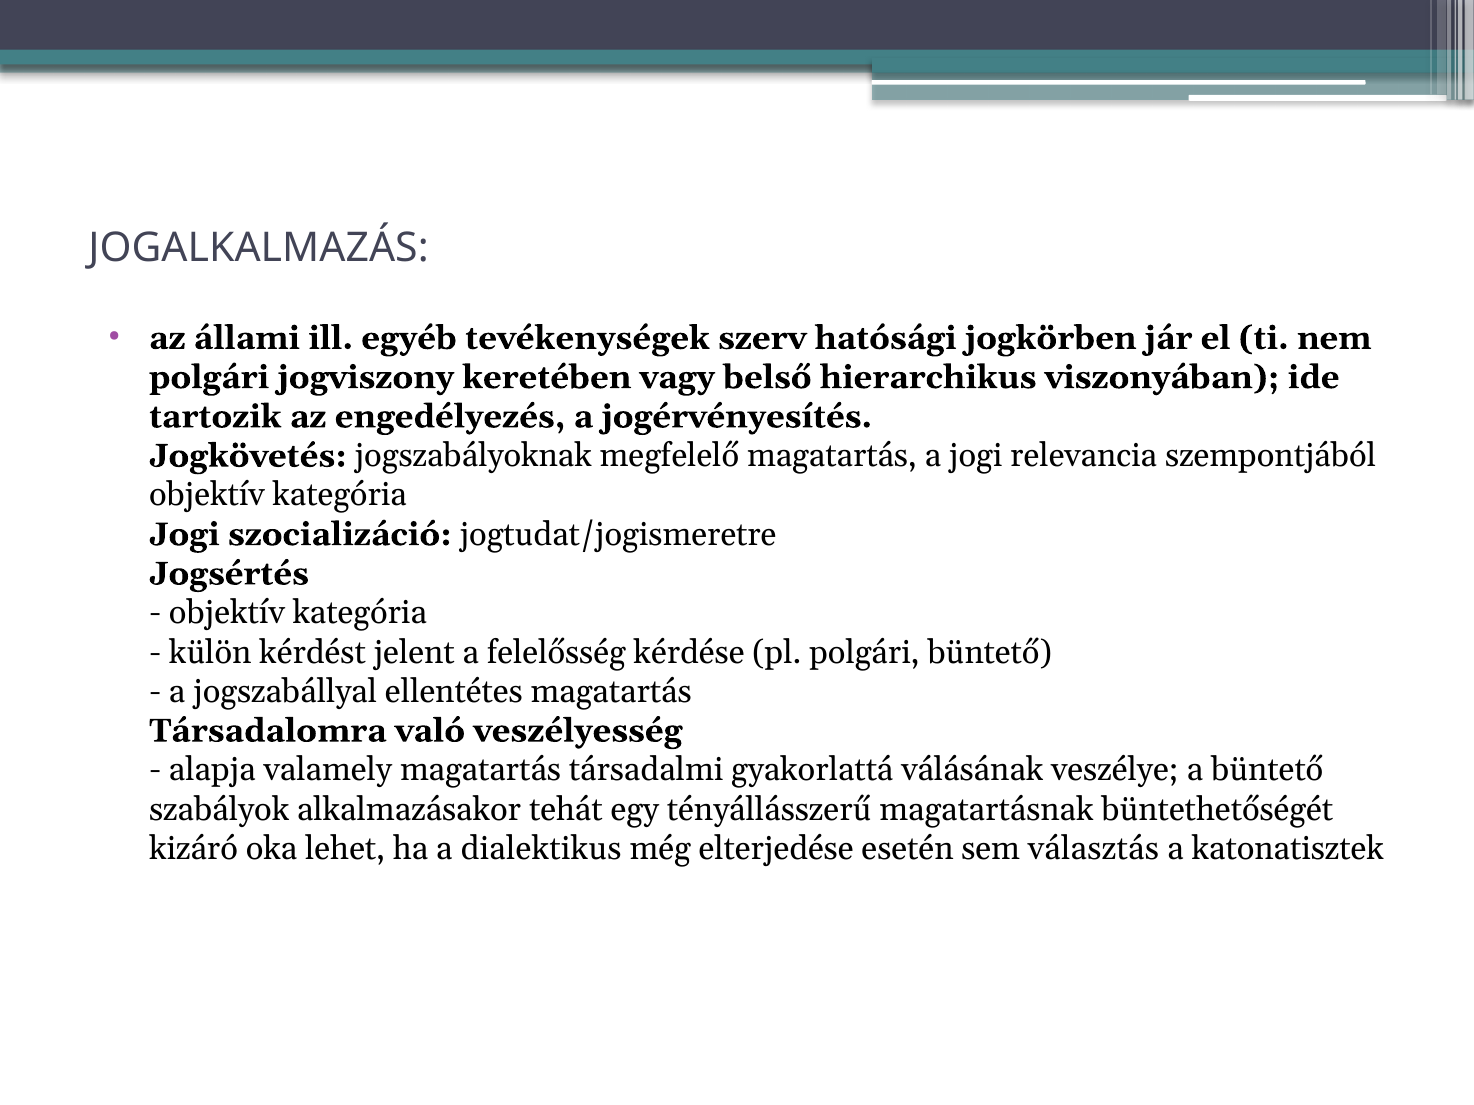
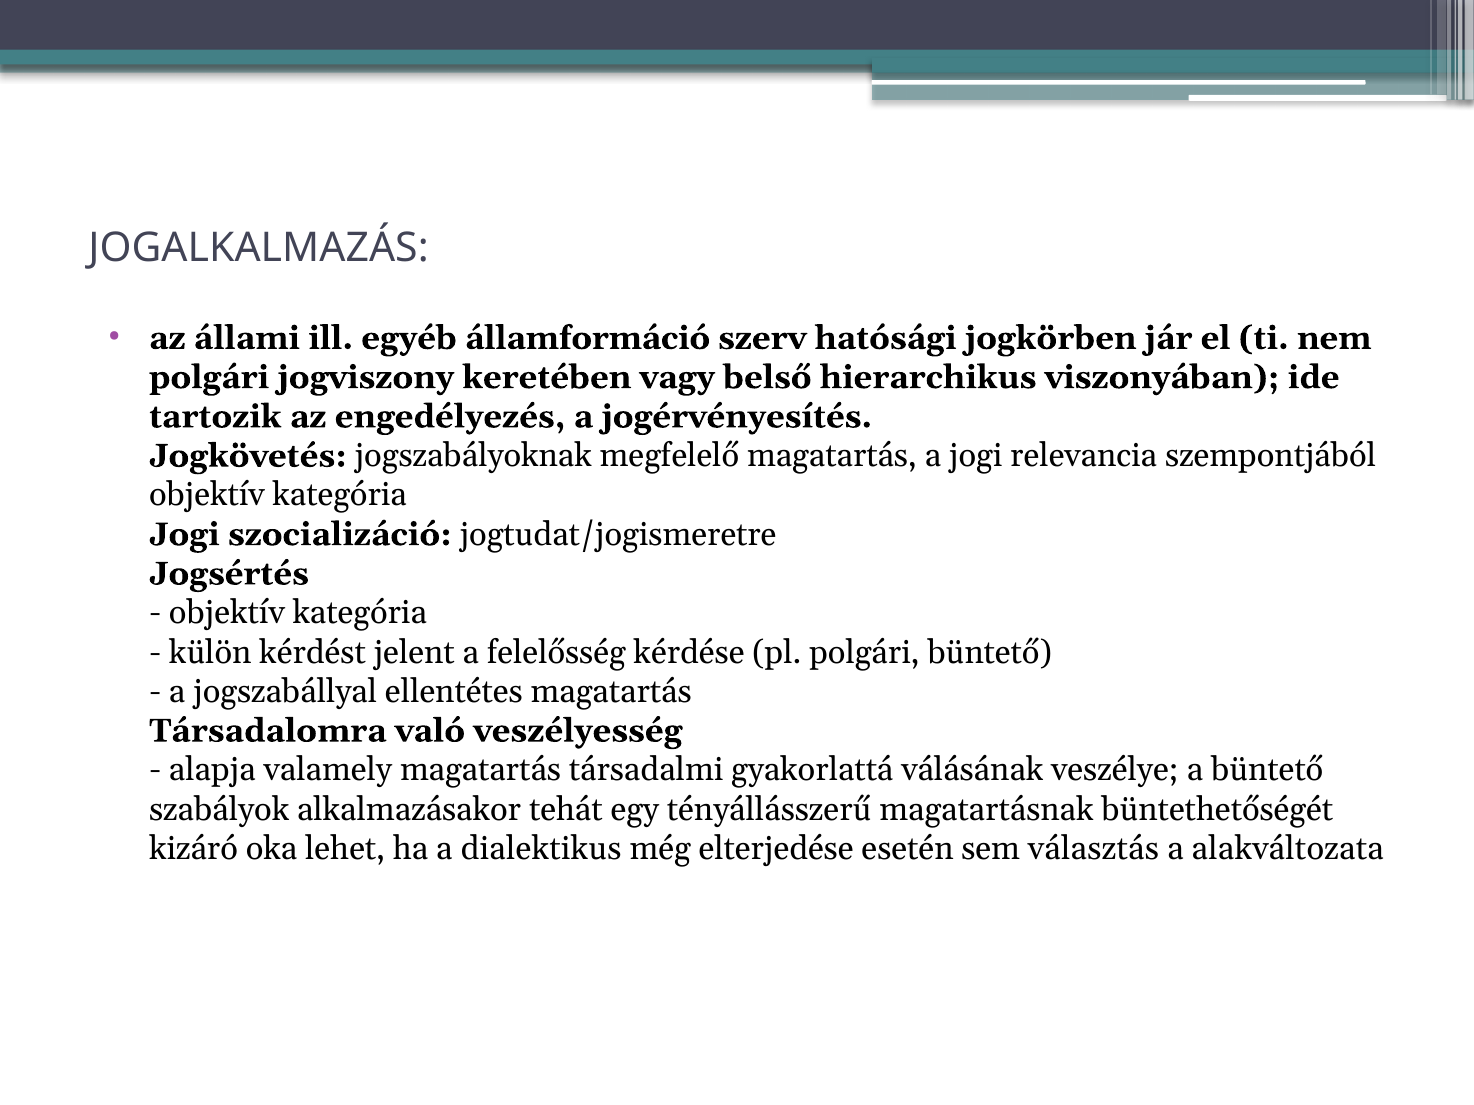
tevékenységek: tevékenységek -> államformáció (588, 338)
katonatisztek: katonatisztek -> alakváltozata (1288, 849)
